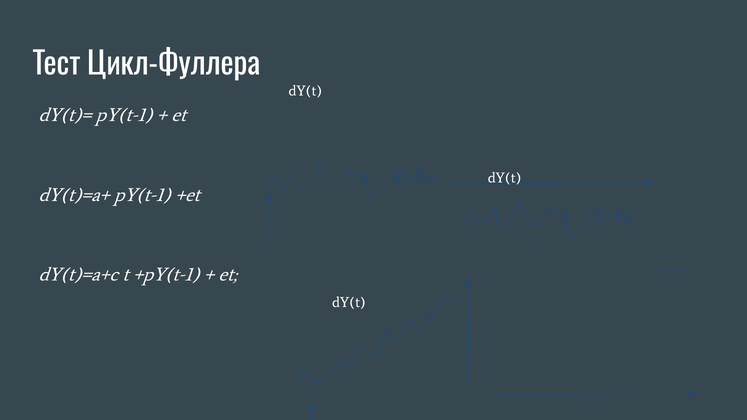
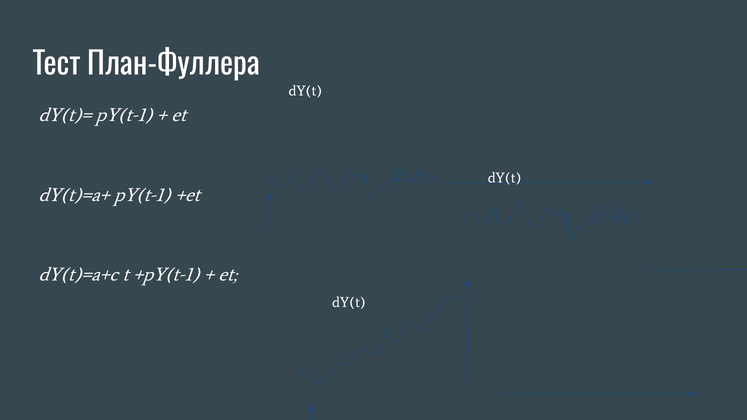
Цикл-Фуллера: Цикл-Фуллера -> План-Фуллера (174, 65)
